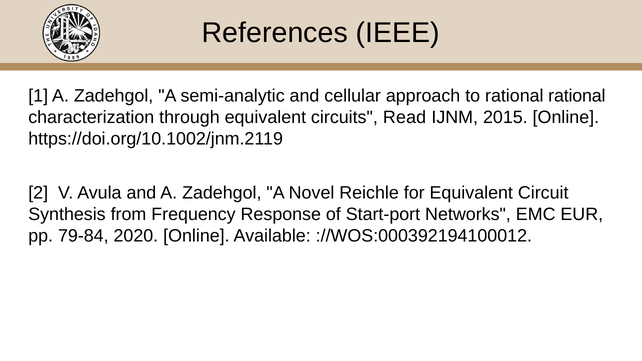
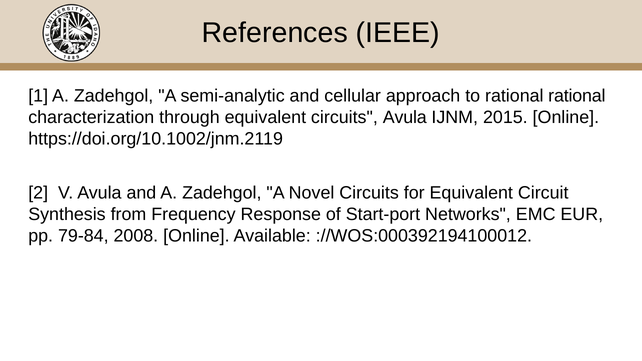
circuits Read: Read -> Avula (405, 117)
Novel Reichle: Reichle -> Circuits (369, 193)
2020: 2020 -> 2008 (136, 236)
